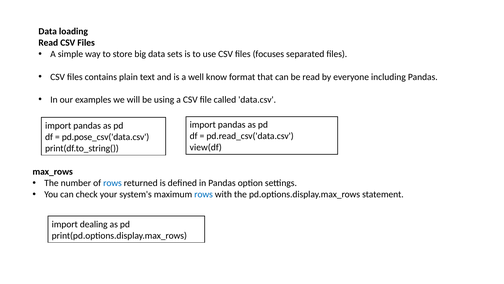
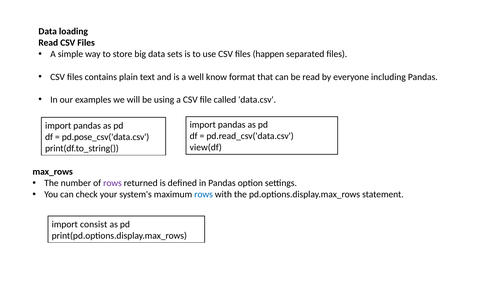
focuses: focuses -> happen (268, 54)
rows colour: blue -> purple (112, 183)
dealing: dealing -> consist (94, 224)
